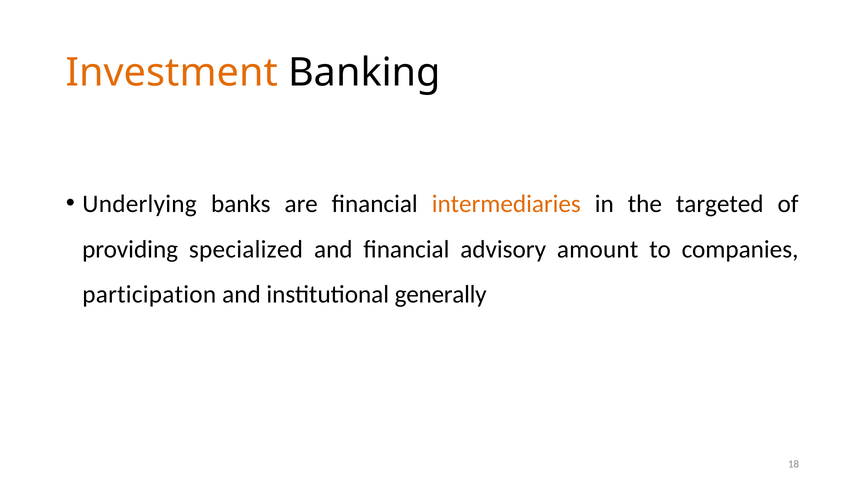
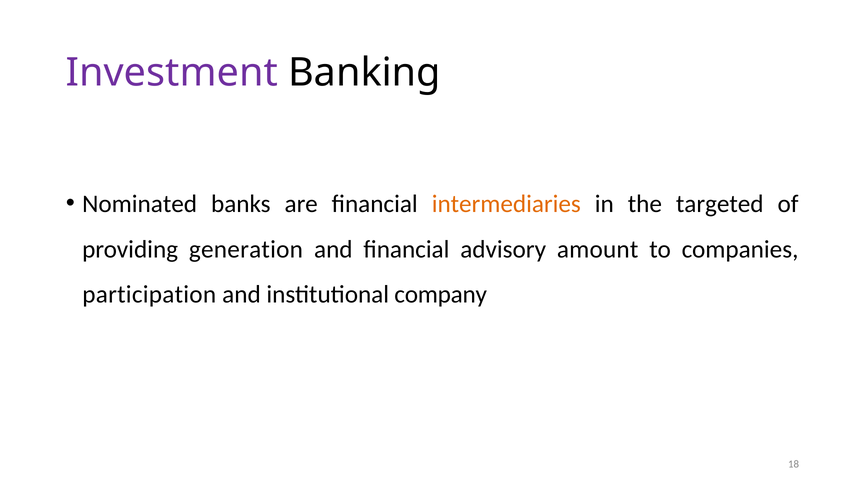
Investment colour: orange -> purple (172, 73)
Underlying: Underlying -> Nominated (140, 204)
specialized: specialized -> generation (246, 250)
generally: generally -> company (441, 295)
